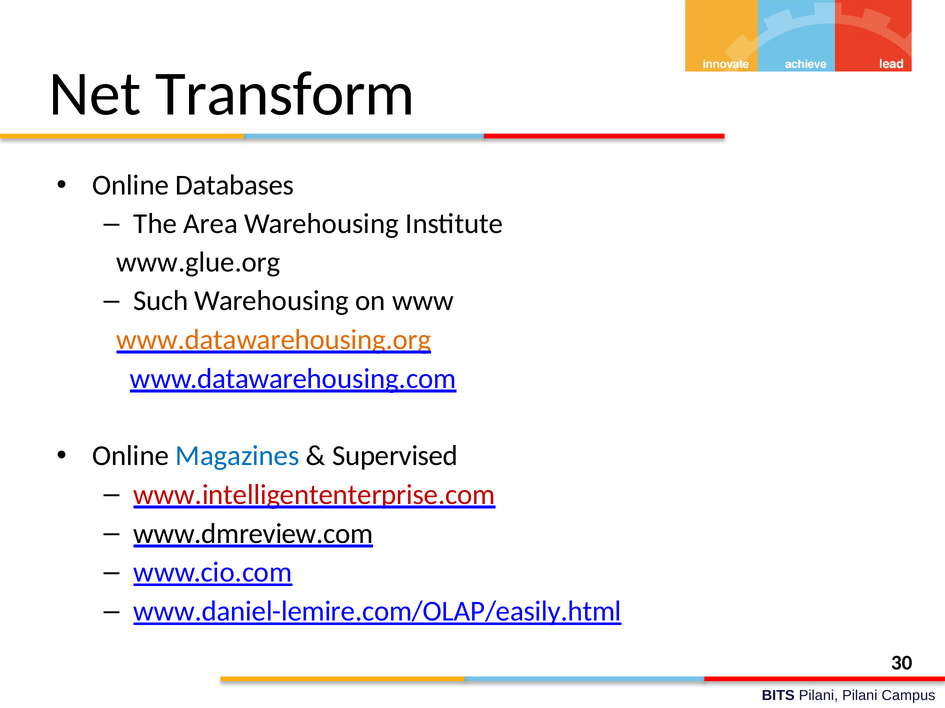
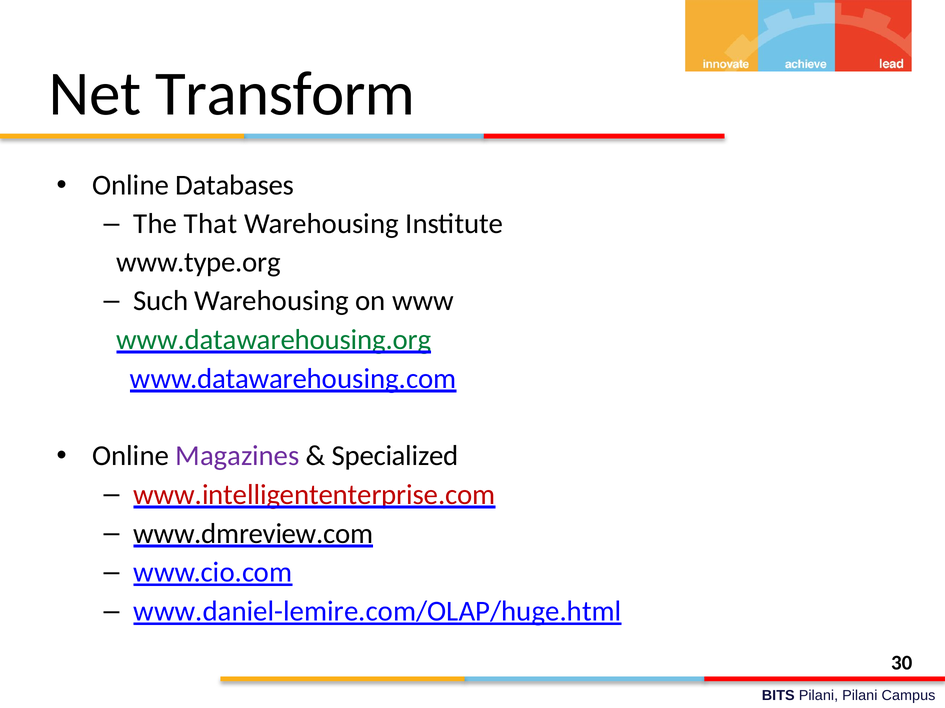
Area: Area -> That (210, 224)
www.glue.org: www.glue.org -> www.type.org (199, 263)
www.datawarehousing.org colour: orange -> green (274, 340)
Magazines colour: blue -> purple (237, 456)
Supervised: Supervised -> Specialized (395, 456)
www.daniel-lemire.com/OLAP/easily.html: www.daniel-lemire.com/OLAP/easily.html -> www.daniel-lemire.com/OLAP/huge.html (377, 612)
